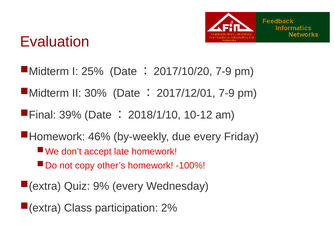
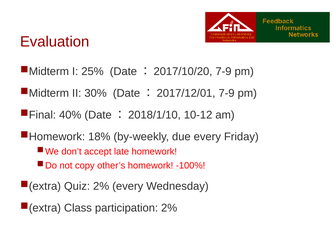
39%: 39% -> 40% (70, 115)
46%: 46% -> 18% (99, 136)
Quiz 9%: 9% -> 2% (101, 186)
